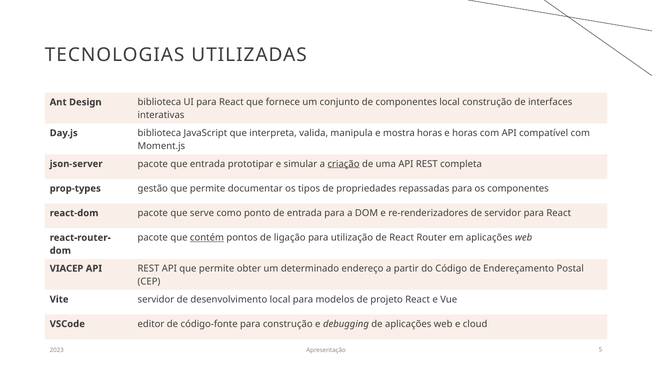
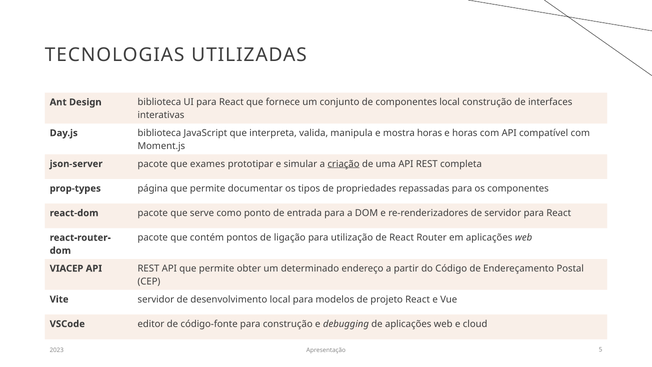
que entrada: entrada -> exames (208, 164)
gestão: gestão -> página (153, 188)
contém underline: present -> none (207, 238)
